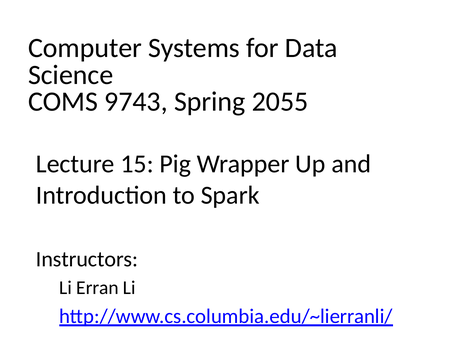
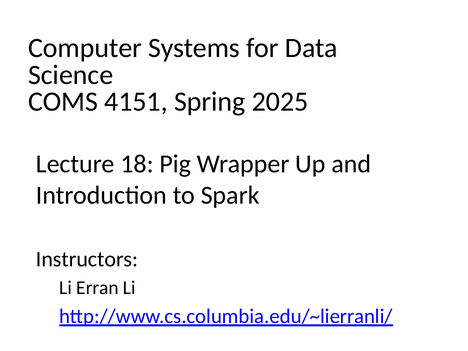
9743: 9743 -> 4151 (136, 102)
2055: 2055 -> 2025 (280, 102)
15: 15 -> 18 (137, 164)
